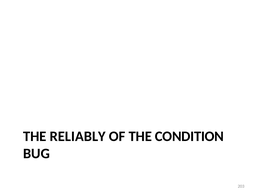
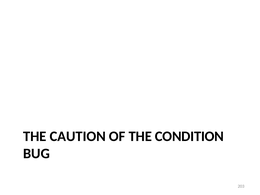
RELIABLY: RELIABLY -> CAUTION (78, 136)
